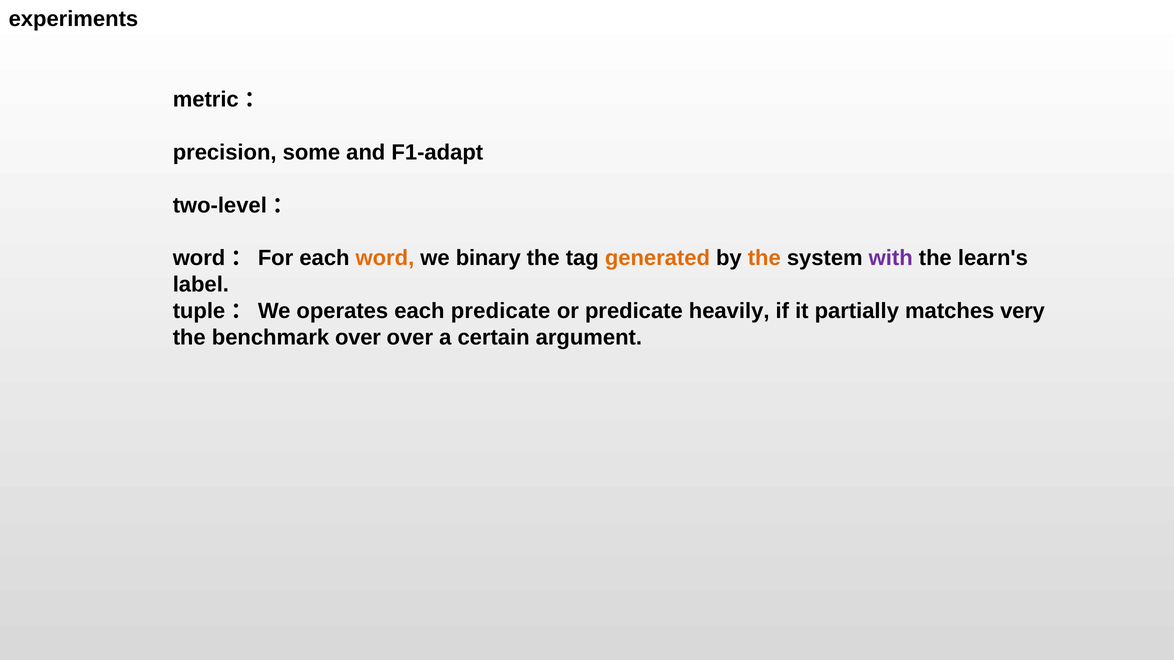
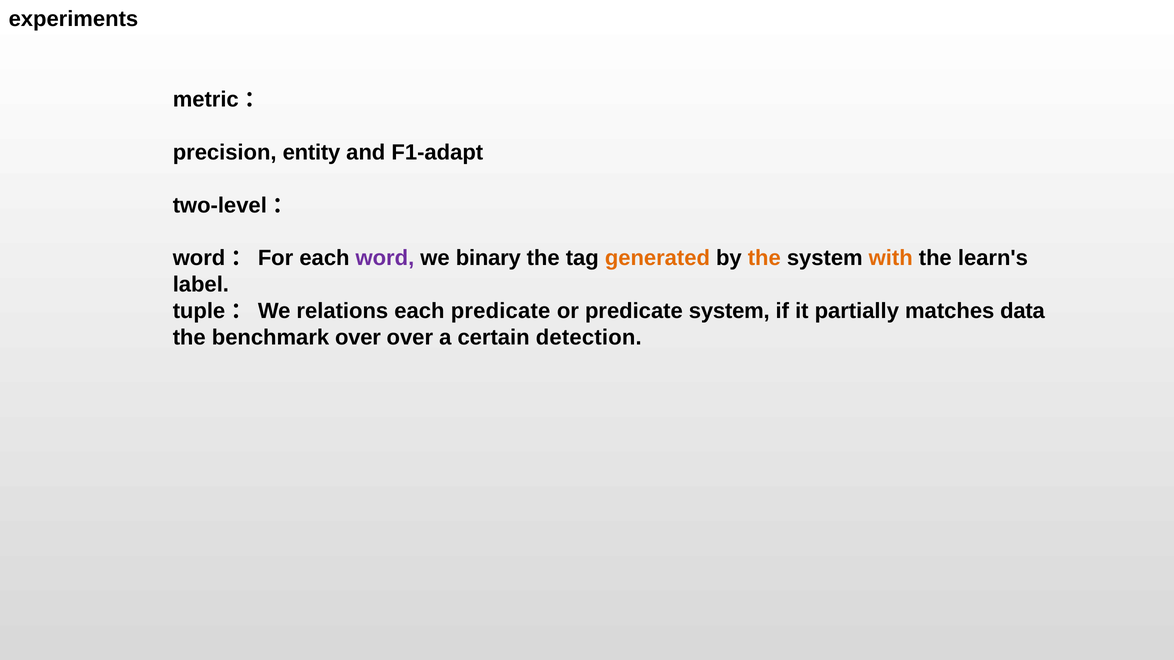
some: some -> entity (312, 153)
word colour: orange -> purple (385, 258)
with colour: purple -> orange (891, 258)
operates: operates -> relations (342, 311)
predicate heavily: heavily -> system (729, 311)
very: very -> data (1022, 311)
argument: argument -> detection (589, 337)
